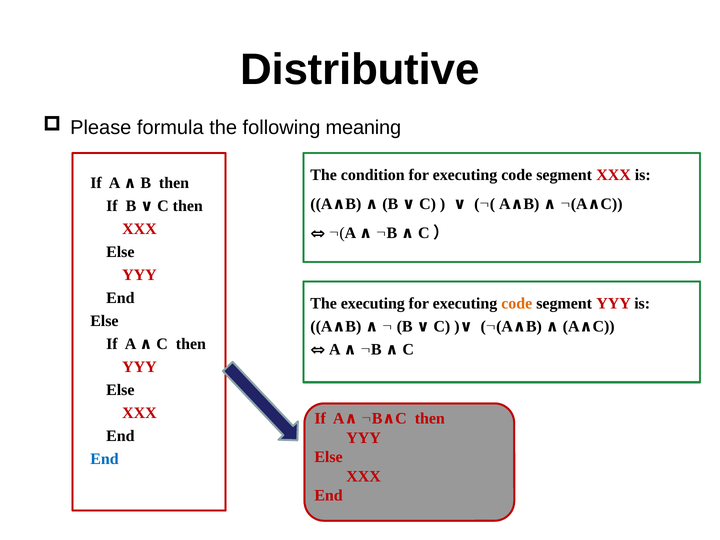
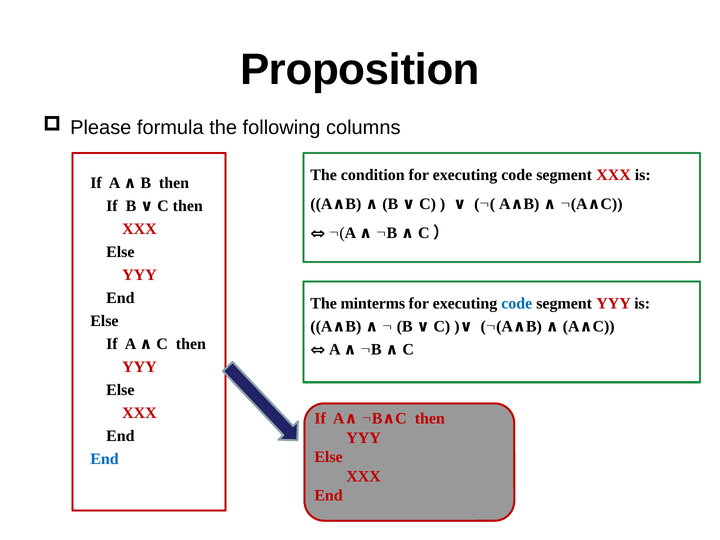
Distributive: Distributive -> Proposition (360, 70)
meaning: meaning -> columns (363, 127)
The executing: executing -> minterms (373, 303)
code colour: orange -> blue (517, 303)
